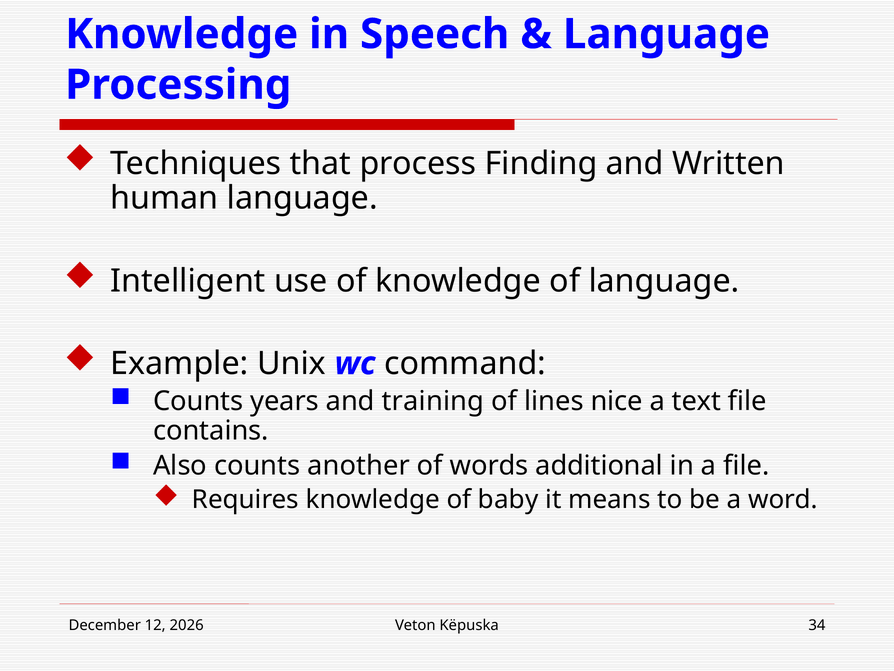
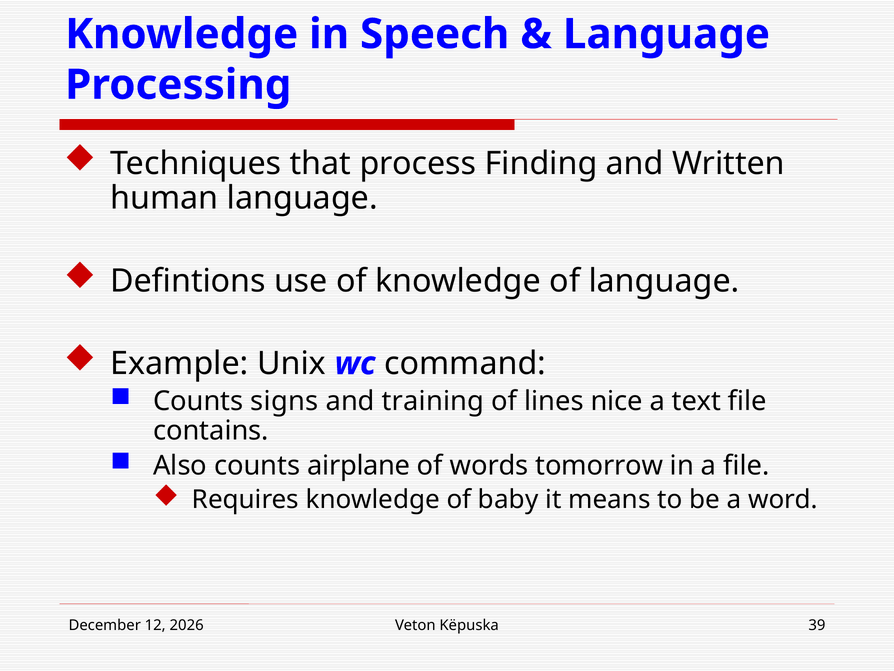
Intelligent: Intelligent -> Defintions (188, 281)
years: years -> signs (284, 401)
another: another -> airplane (359, 465)
additional: additional -> tomorrow (599, 465)
34: 34 -> 39 (817, 625)
